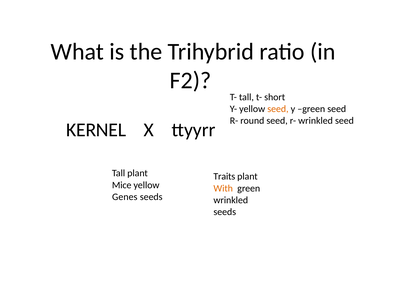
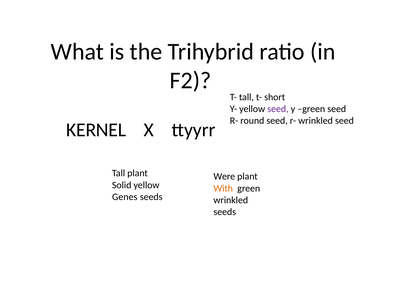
seed colour: orange -> purple (278, 109)
Traits: Traits -> Were (224, 176)
Mice: Mice -> Solid (122, 185)
